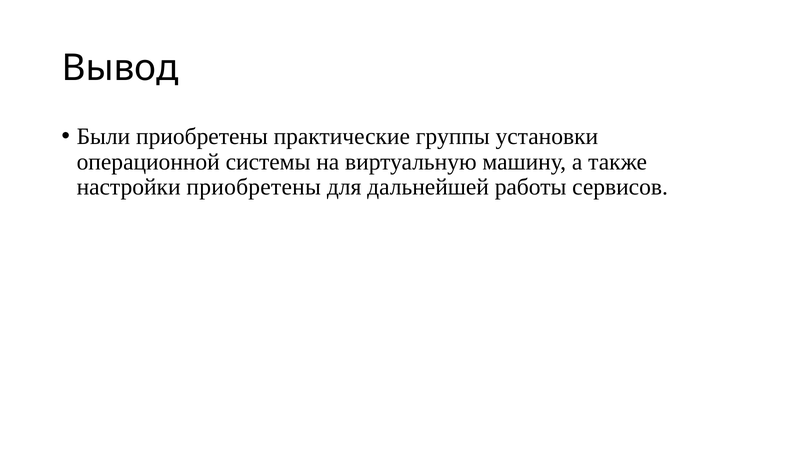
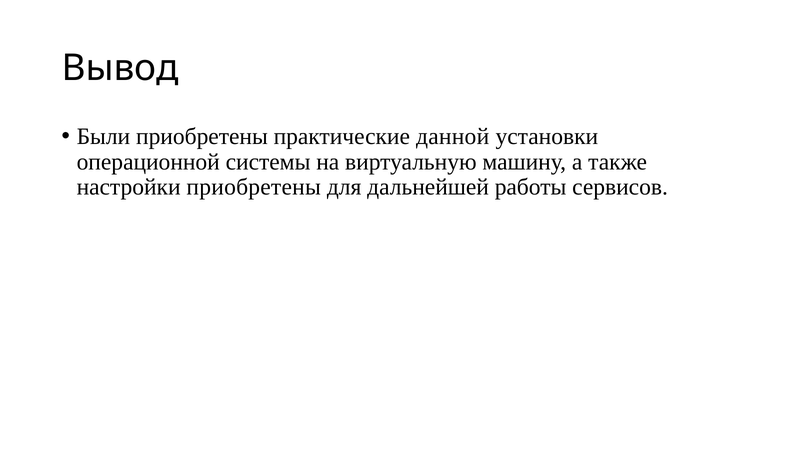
группы: группы -> данной (453, 136)
